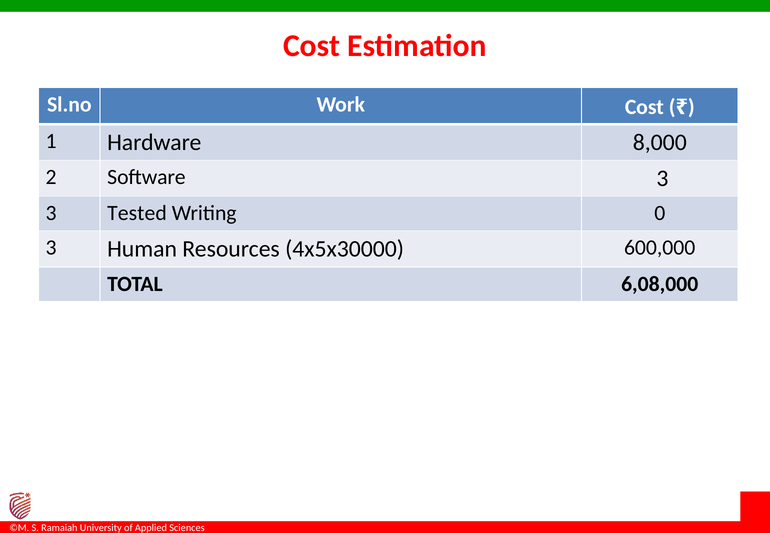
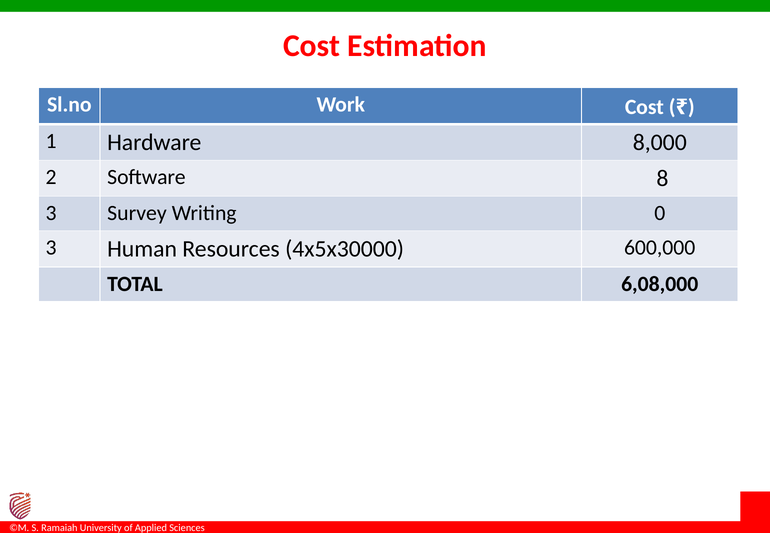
Software 3: 3 -> 8 (662, 179)
Tested: Tested -> Survey (137, 213)
